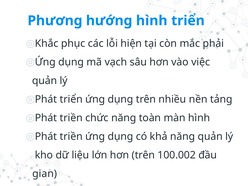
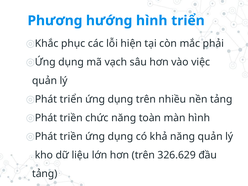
100.002: 100.002 -> 326.629 (177, 155)
gian: gian -> tảng (45, 174)
